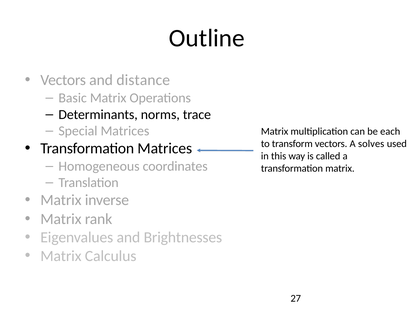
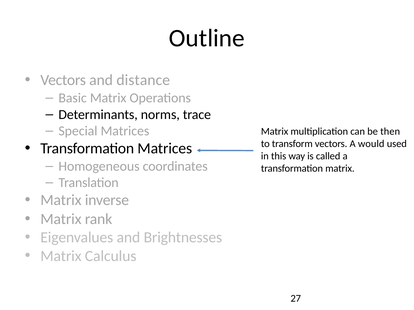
each: each -> then (390, 131)
solves: solves -> would (371, 144)
